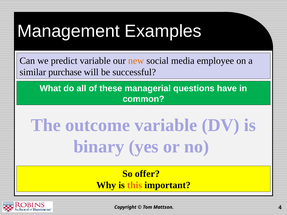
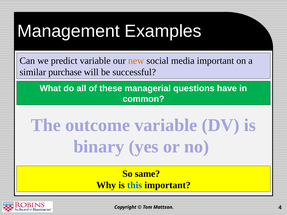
media employee: employee -> important (215, 61)
offer: offer -> same (147, 174)
this colour: orange -> blue (135, 185)
